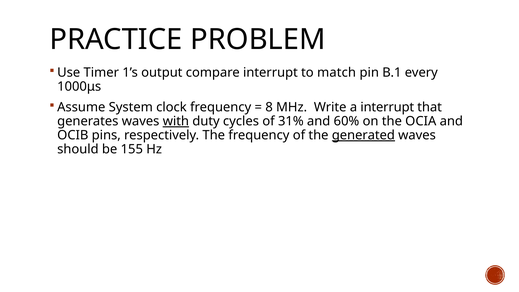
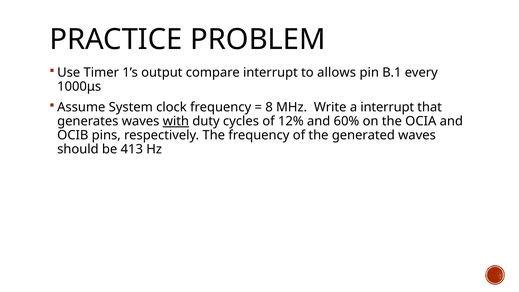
match: match -> allows (337, 73)
31%: 31% -> 12% (291, 121)
generated underline: present -> none (363, 135)
155: 155 -> 413 (132, 149)
